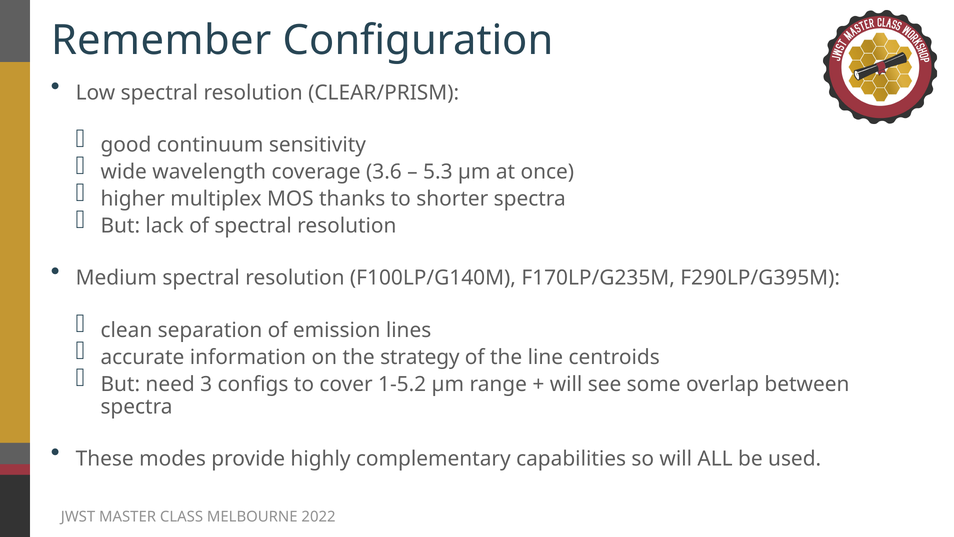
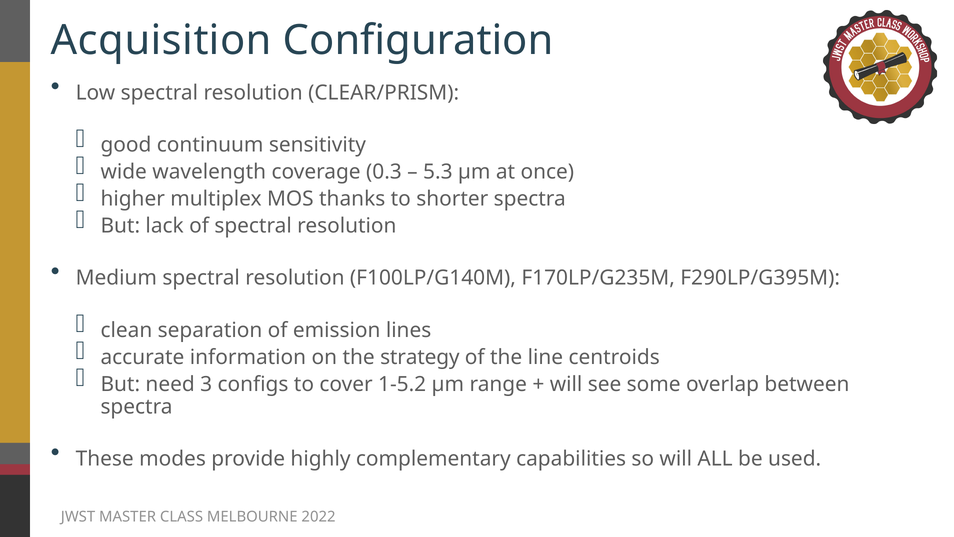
Remember: Remember -> Acquisition (161, 41)
3.6: 3.6 -> 0.3 (384, 172)
